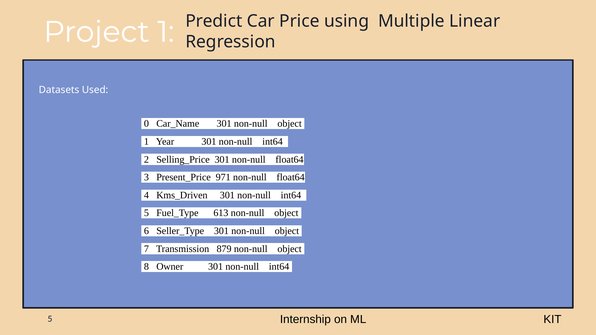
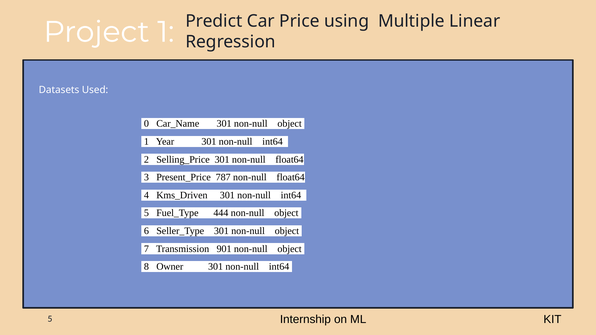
971: 971 -> 787 (223, 177)
613: 613 -> 444 (221, 213)
879: 879 -> 901 (224, 249)
